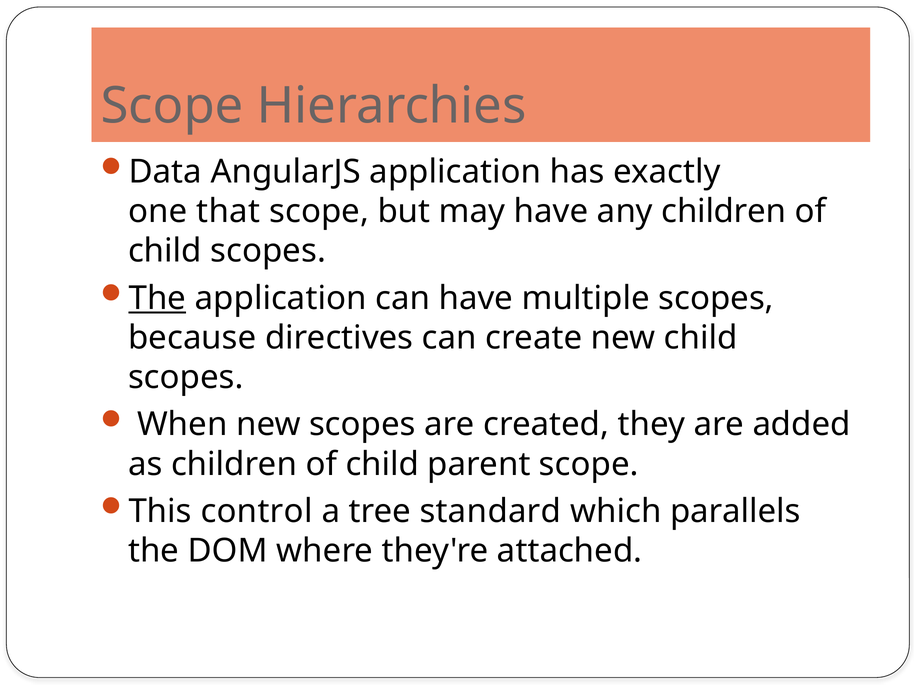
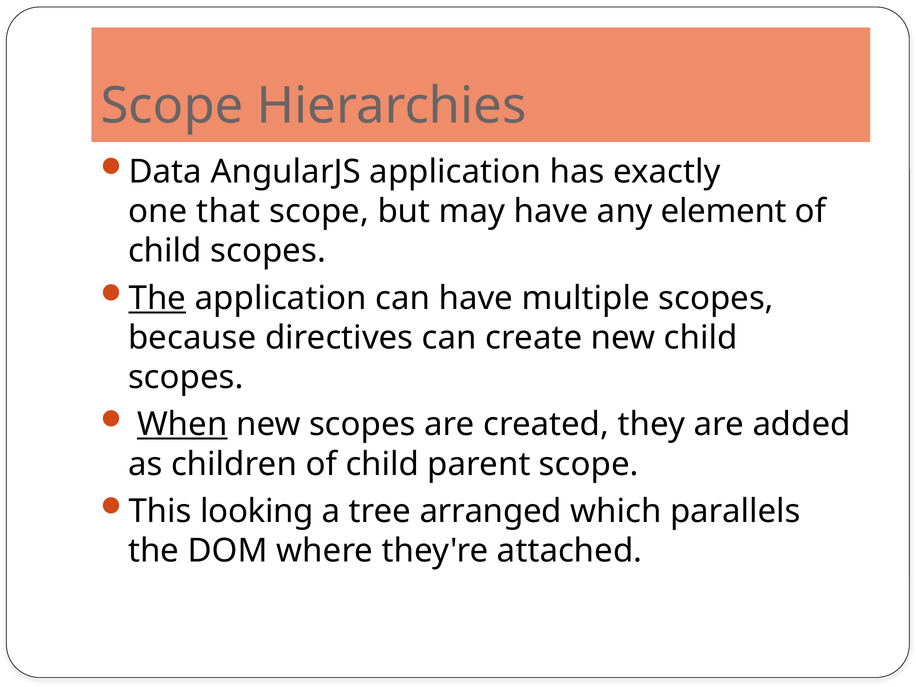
any children: children -> element (724, 211)
When underline: none -> present (182, 425)
control: control -> looking (257, 511)
standard: standard -> arranged (491, 511)
